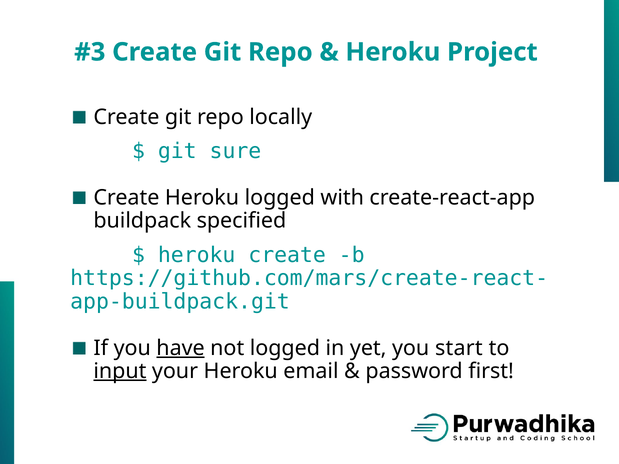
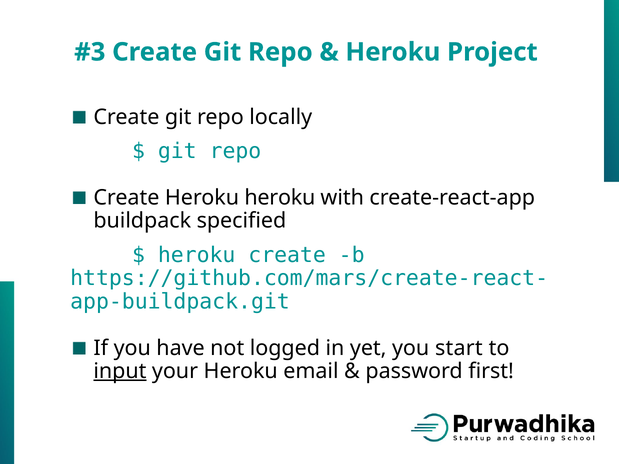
sure: sure -> repo (235, 151)
Heroku logged: logged -> heroku (280, 198)
have underline: present -> none (181, 348)
